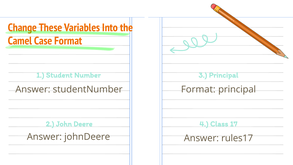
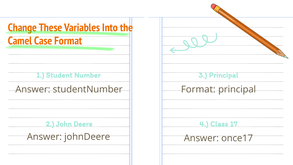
rules17: rules17 -> once17 (237, 138)
